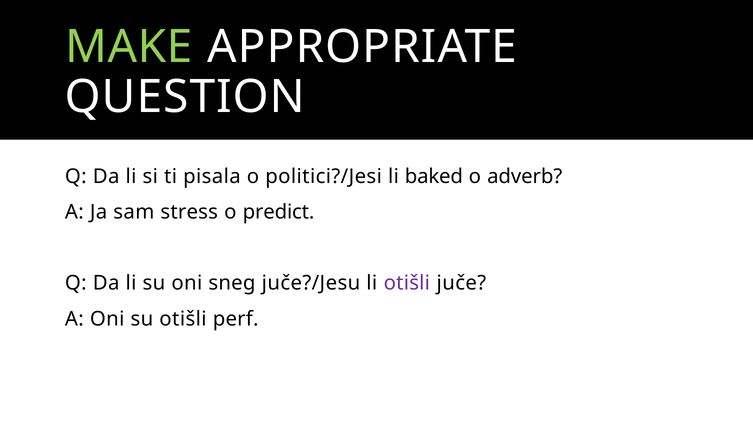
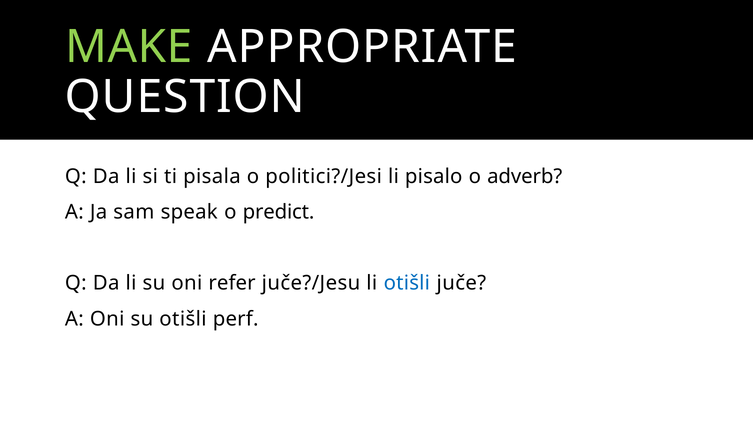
baked: baked -> pisalo (434, 177)
stress: stress -> speak (189, 212)
sneg: sneg -> refer (232, 284)
otišli colour: purple -> blue (407, 284)
